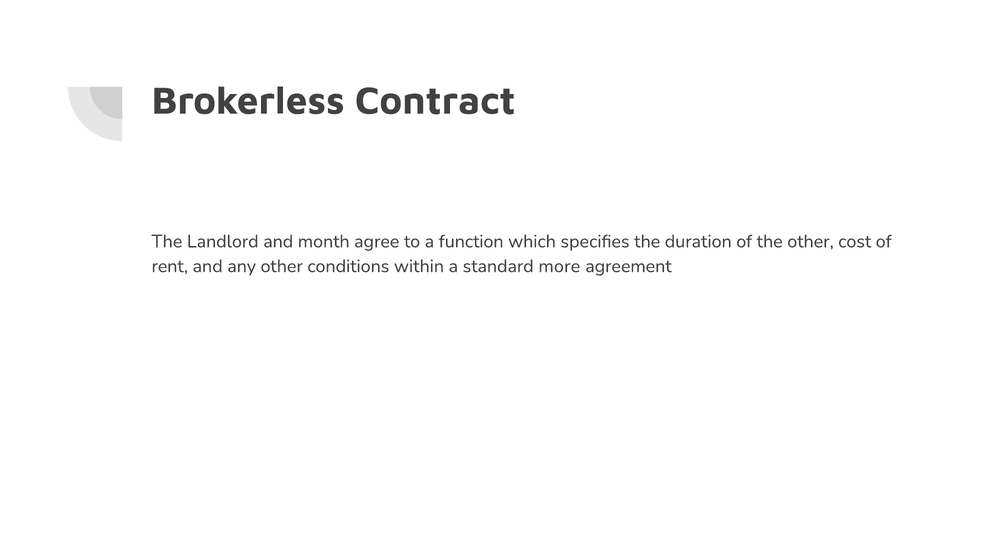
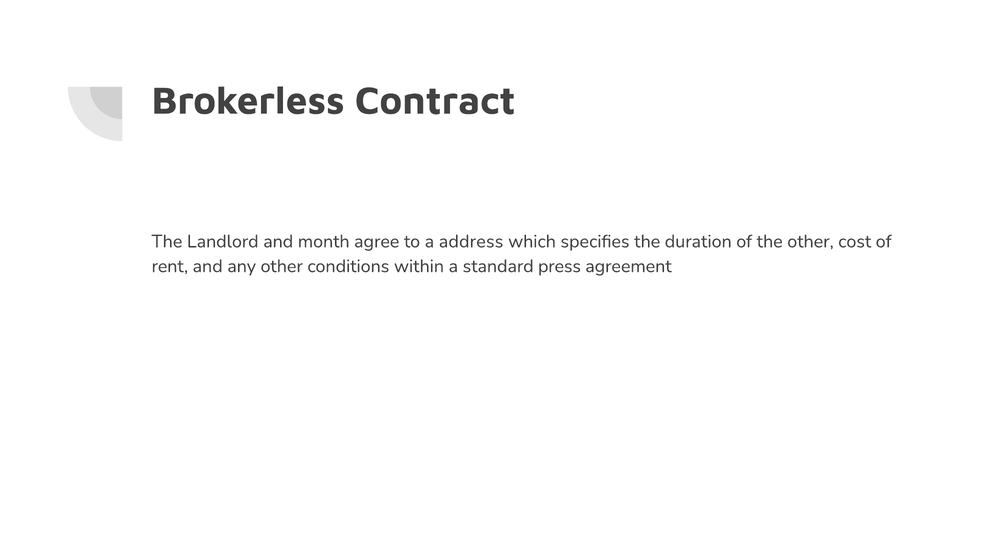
function: function -> address (471, 241)
more: more -> press (560, 266)
